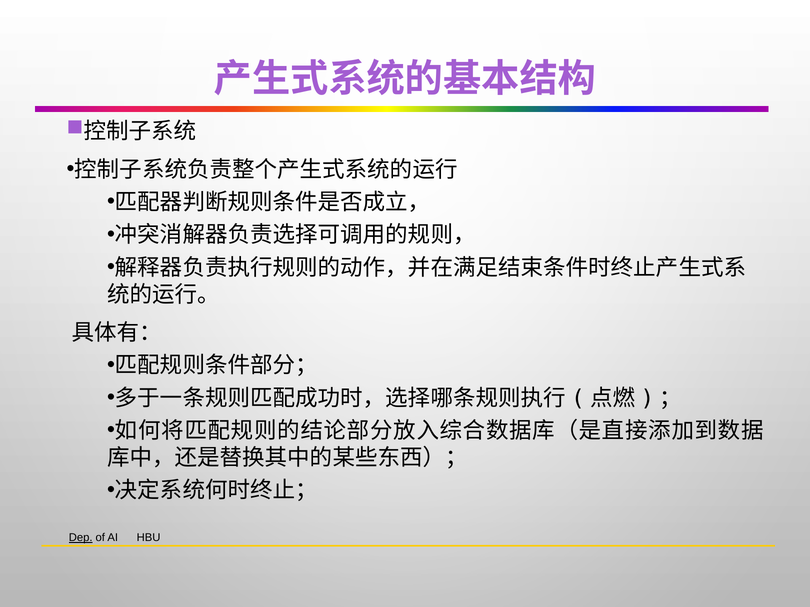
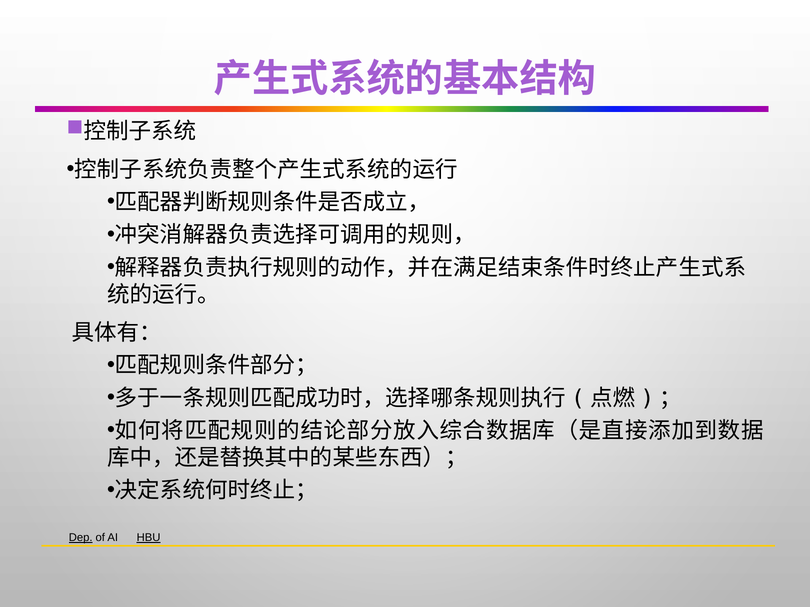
HBU underline: none -> present (149, 538)
